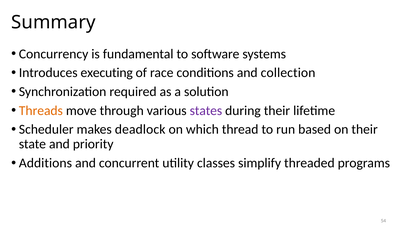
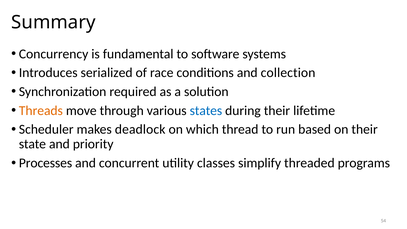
executing: executing -> serialized (107, 73)
states colour: purple -> blue (206, 111)
Additions: Additions -> Processes (46, 163)
